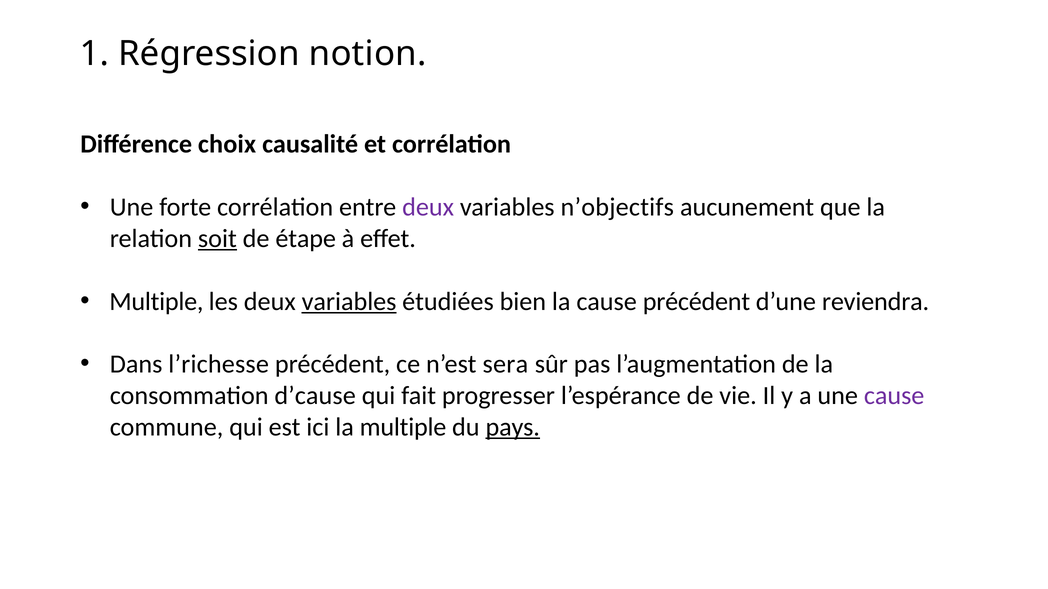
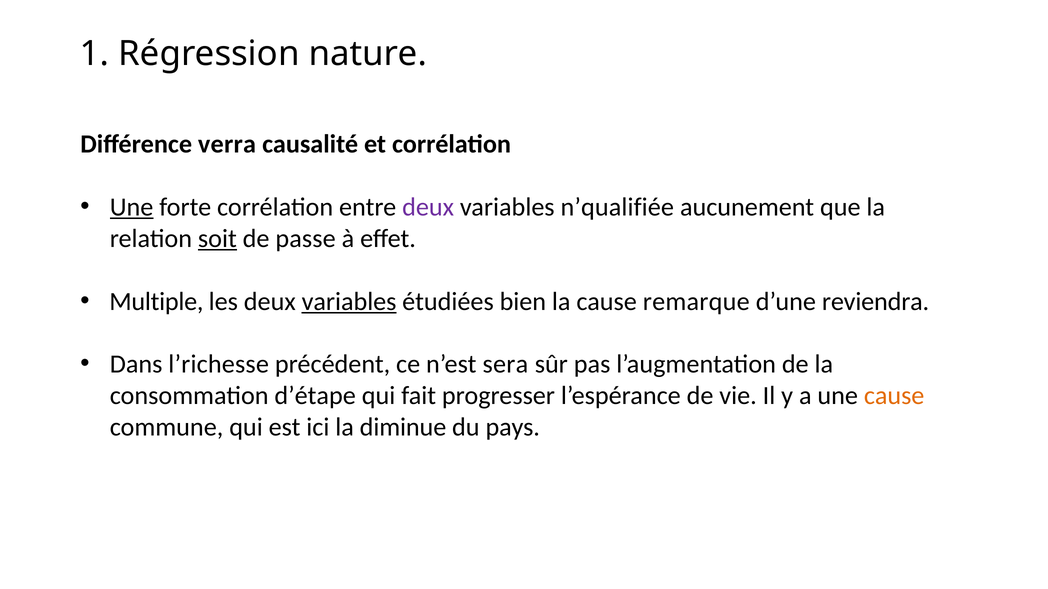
notion: notion -> nature (368, 54)
choix: choix -> verra (227, 144)
Une underline: none -> present (132, 207)
n’objectifs: n’objectifs -> n’qualifiée (617, 207)
étape: étape -> passe (306, 239)
cause précédent: précédent -> remarque (696, 302)
d’cause: d’cause -> d’étape (315, 396)
cause colour: purple -> orange (894, 396)
la multiple: multiple -> diminue (403, 427)
pays underline: present -> none (513, 427)
